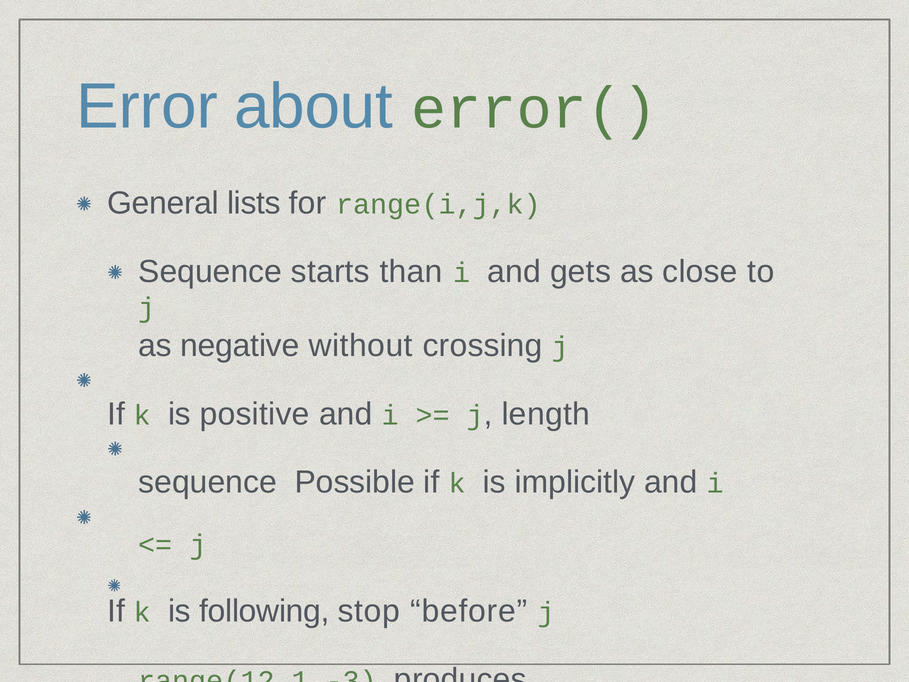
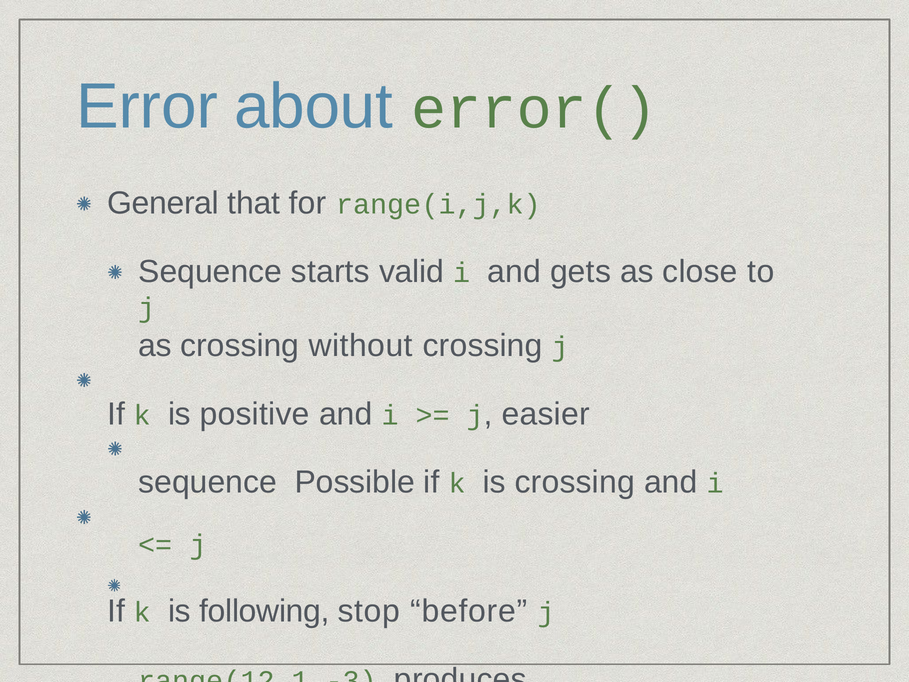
lists: lists -> that (254, 203)
than: than -> valid (411, 272)
as negative: negative -> crossing (240, 346)
length: length -> easier (546, 414)
is implicitly: implicitly -> crossing (575, 482)
